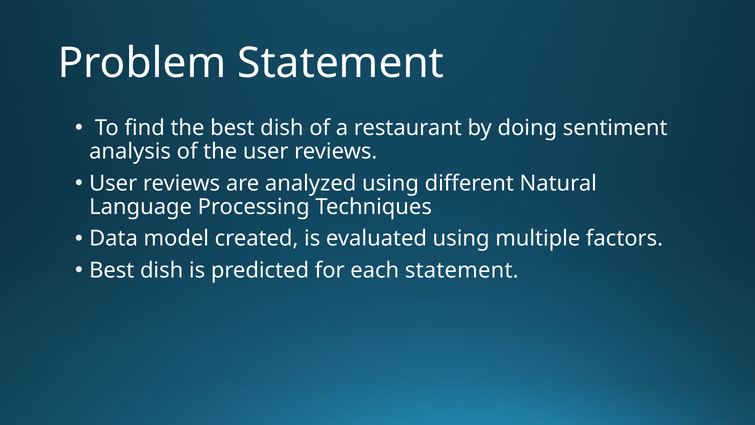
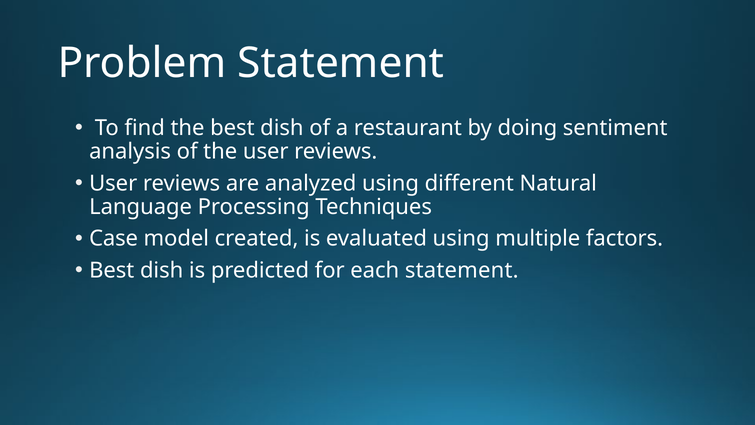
Data: Data -> Case (114, 239)
